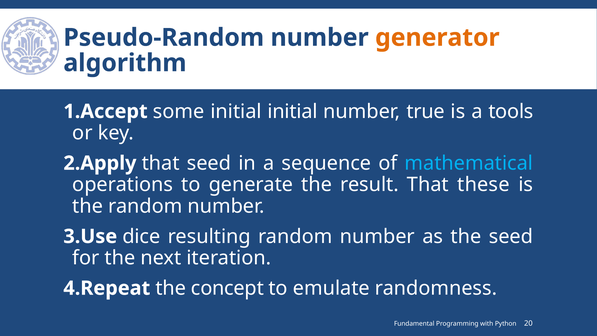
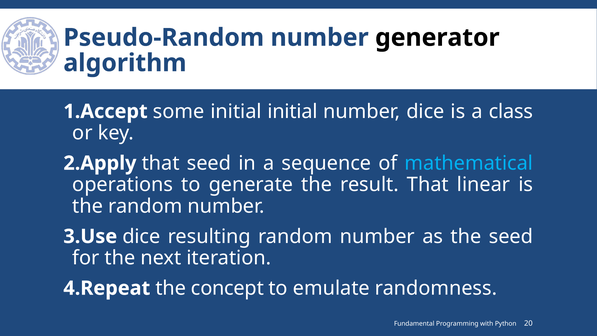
generator colour: orange -> black (437, 38)
number true: true -> dice (425, 111)
tools: tools -> class (511, 111)
these: these -> linear (484, 185)
